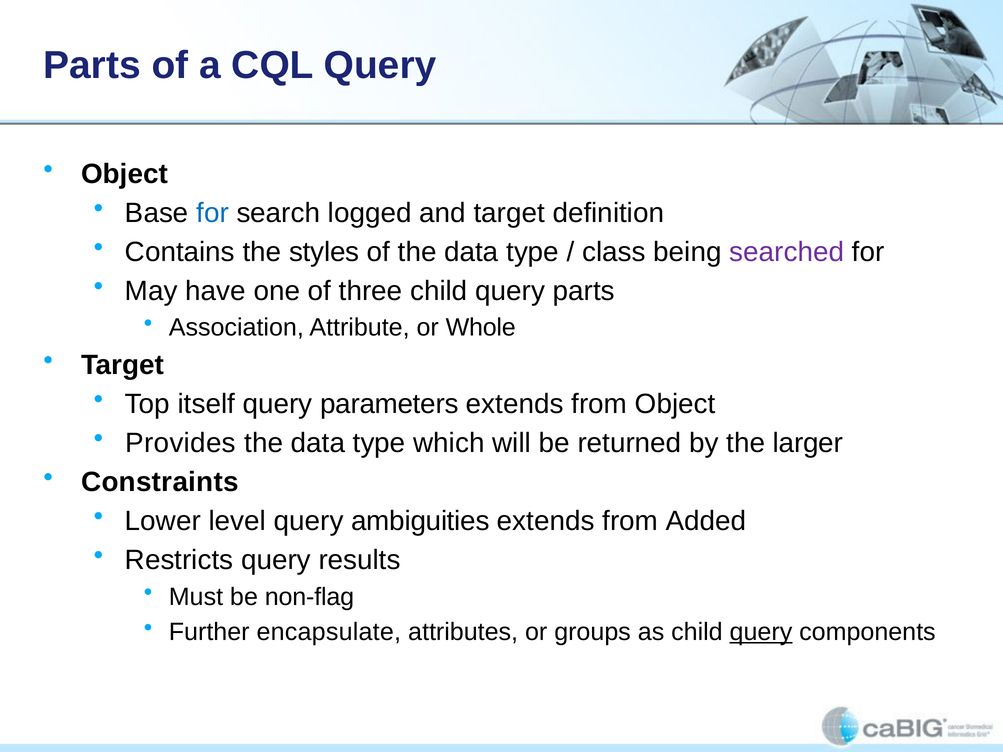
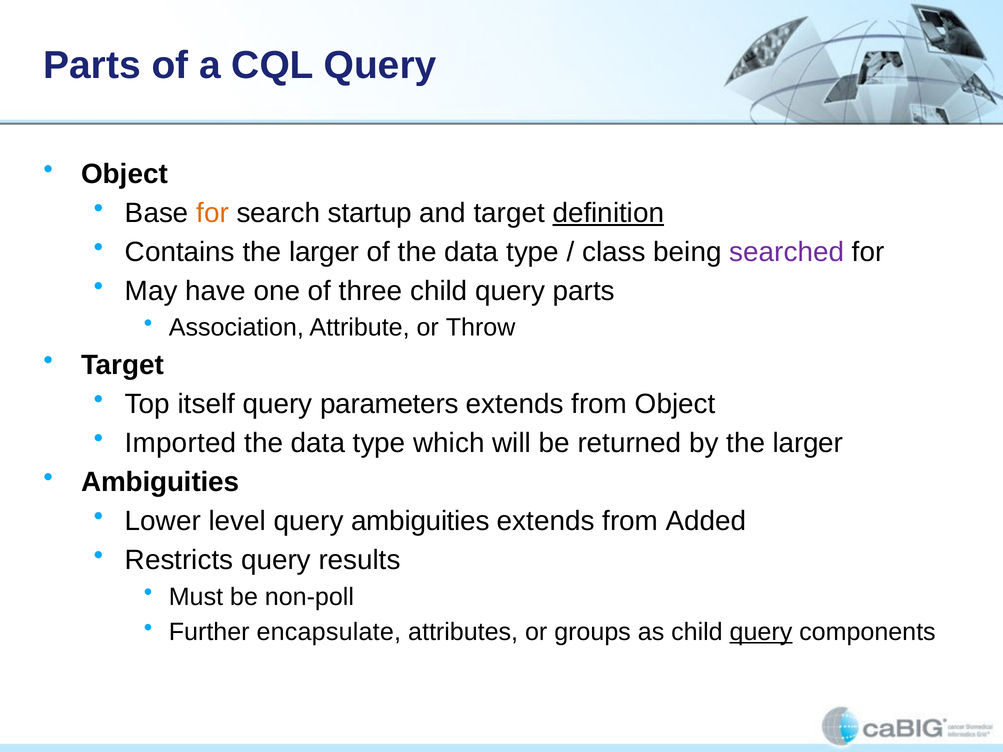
for colour: blue -> orange (213, 213)
logged: logged -> startup (370, 213)
definition underline: none -> present (608, 213)
Contains the styles: styles -> larger (324, 252)
Whole: Whole -> Throw (481, 328)
Provides: Provides -> Imported (181, 443)
Constraints: Constraints -> Ambiguities (160, 482)
non-flag: non-flag -> non-poll (309, 597)
